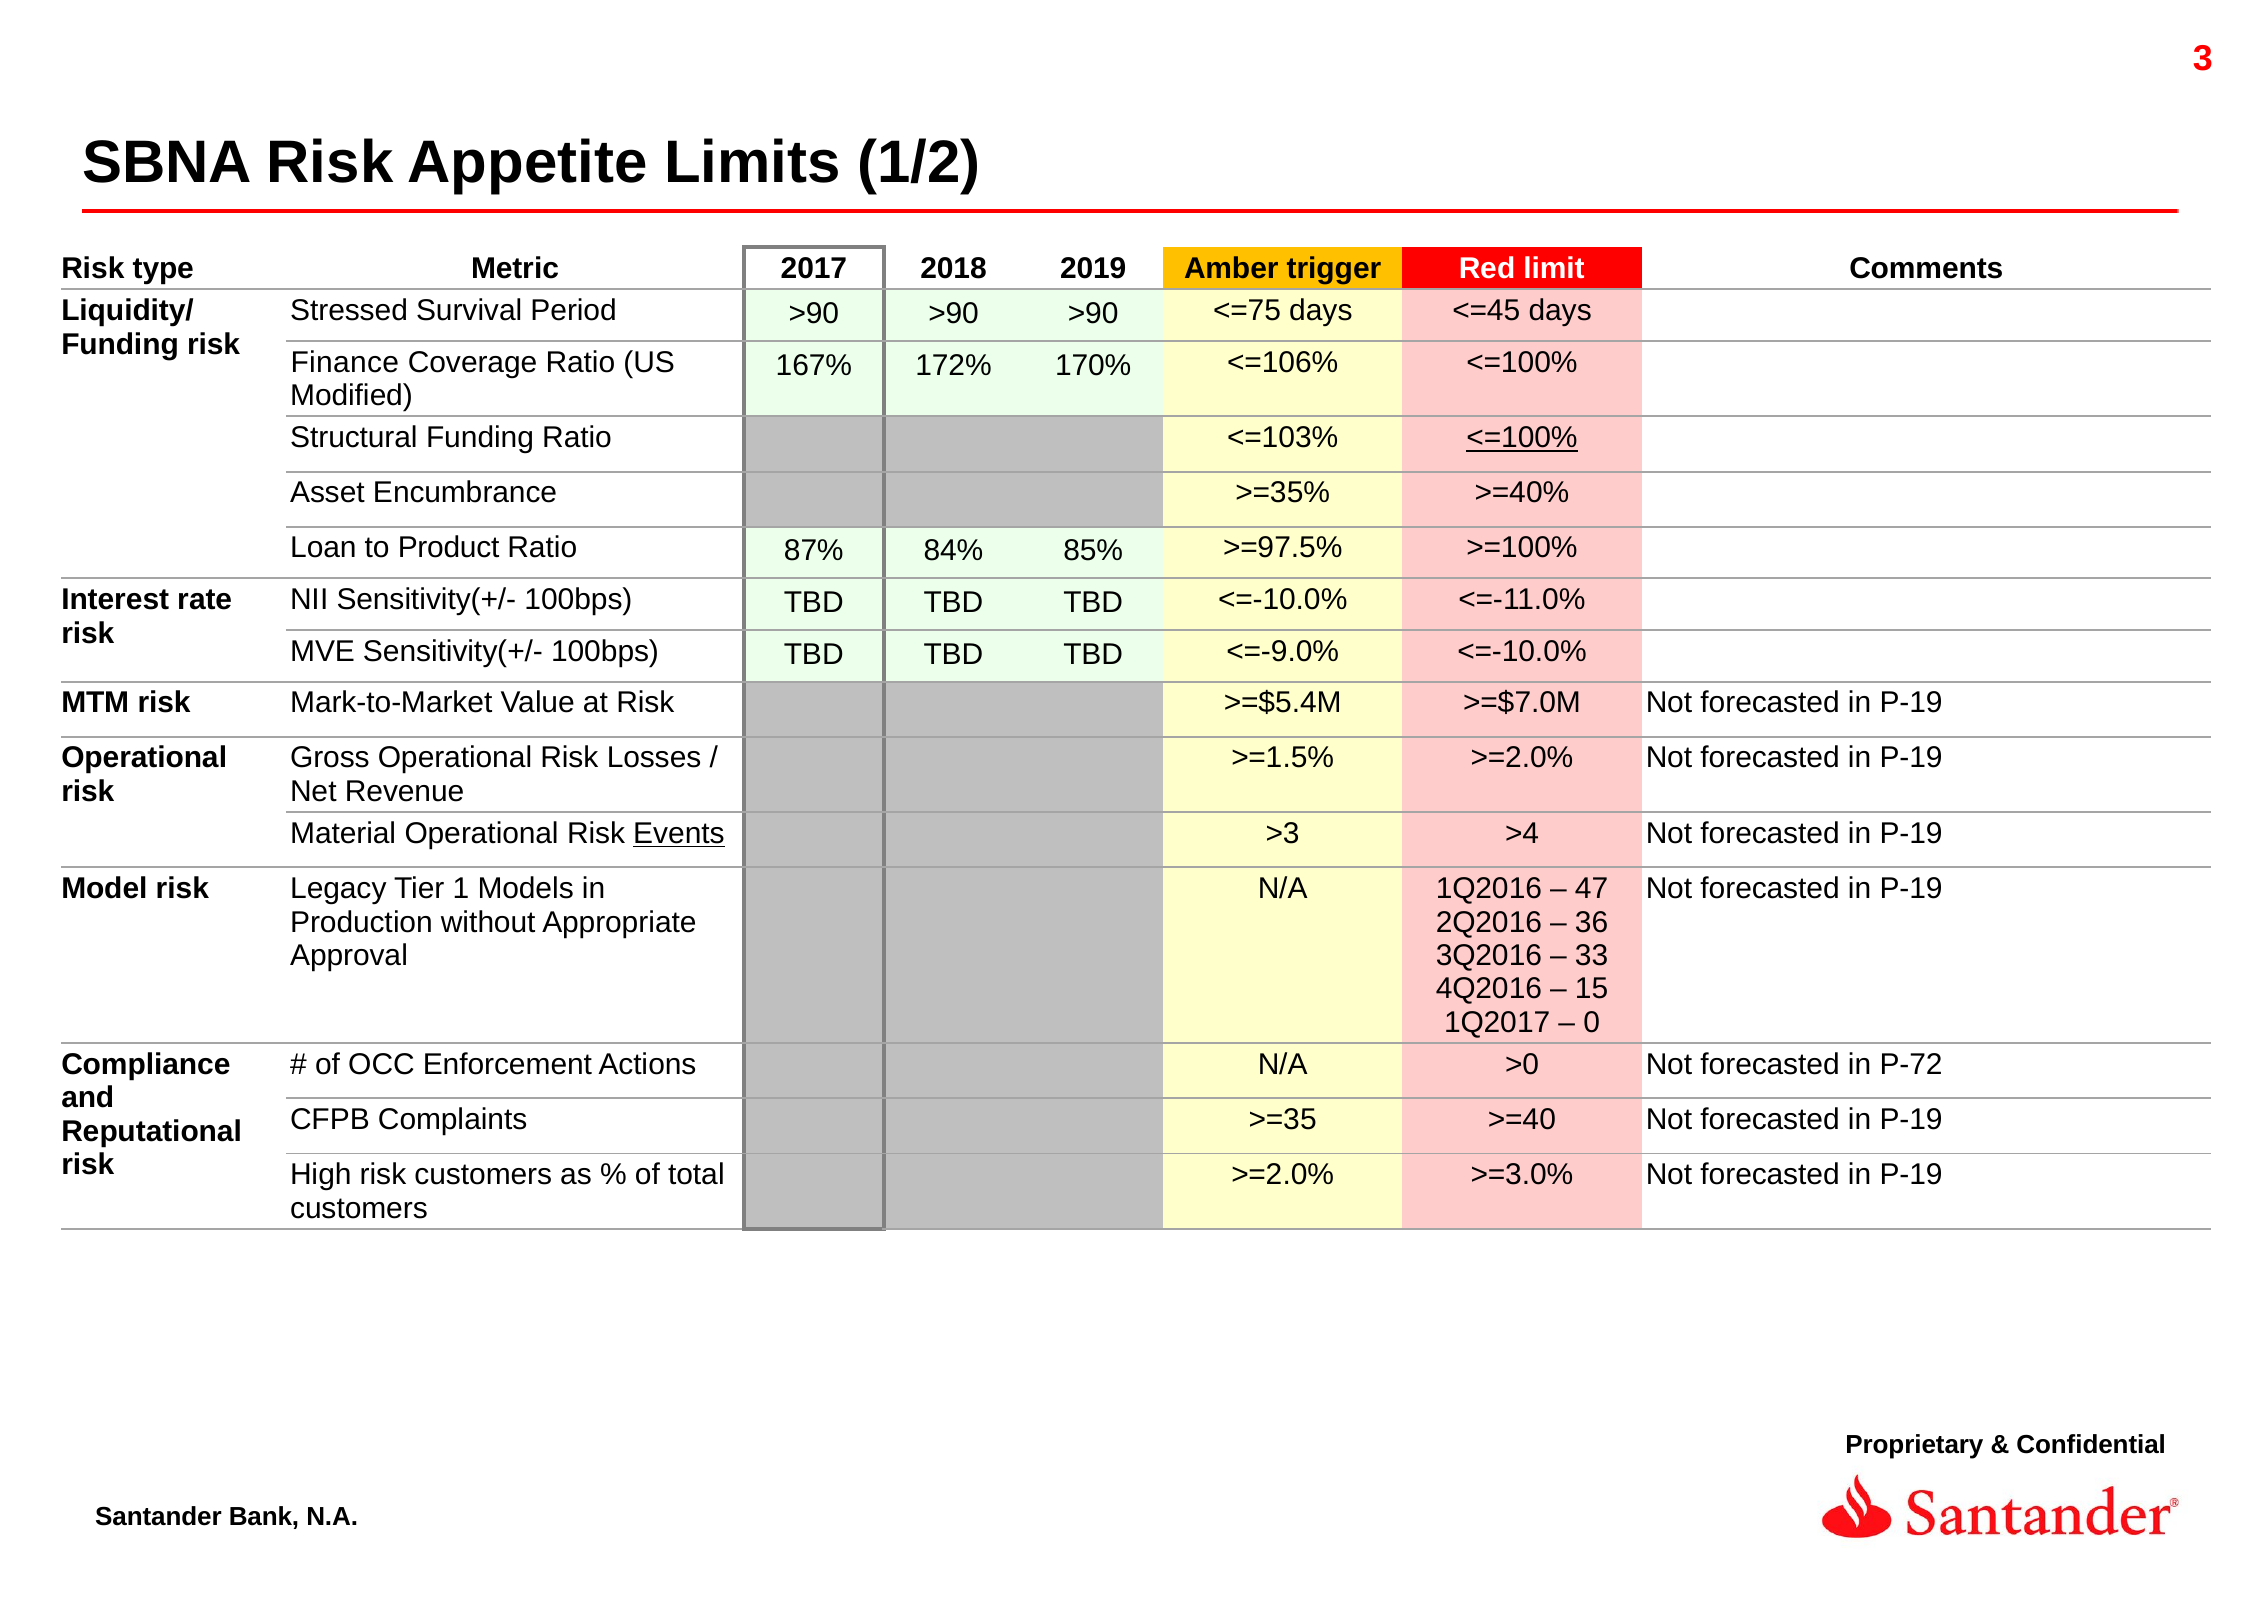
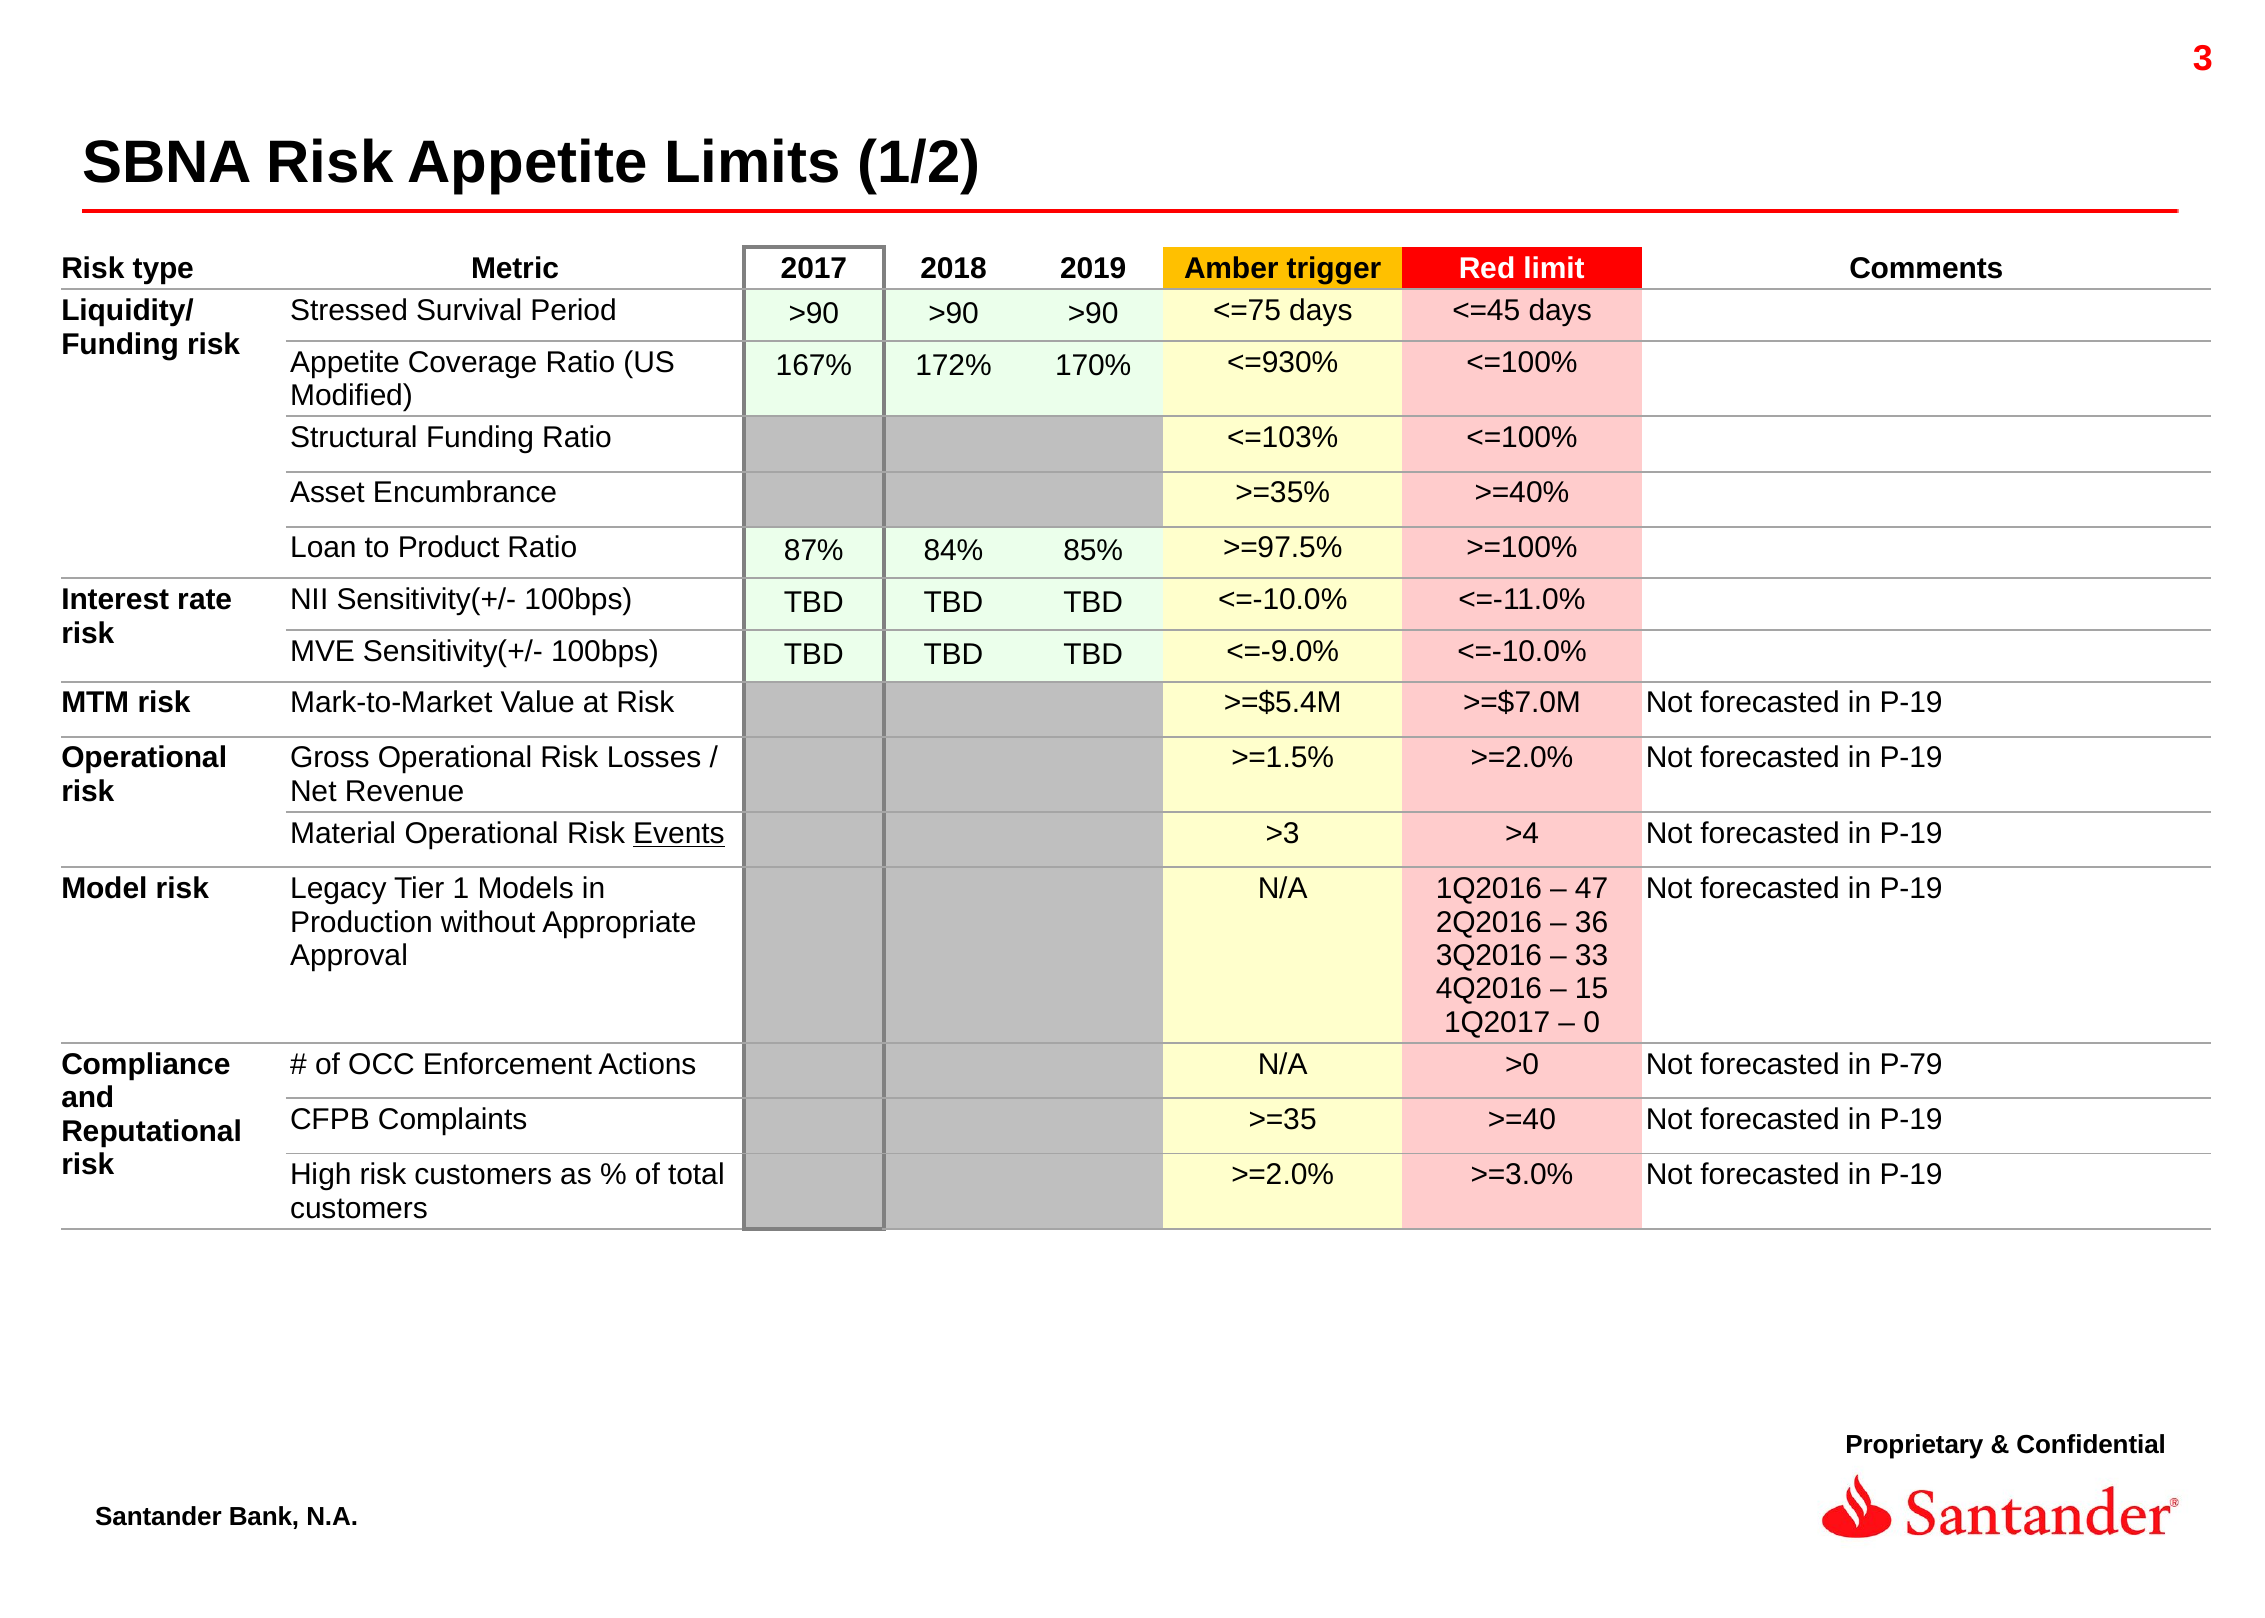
Finance: Finance -> Appetite (345, 362)
<=106%: <=106% -> <=930% (1283, 362)
<=100% underline: present -> none (1522, 438)
P-72: P-72 -> P-79 (1911, 1064)
